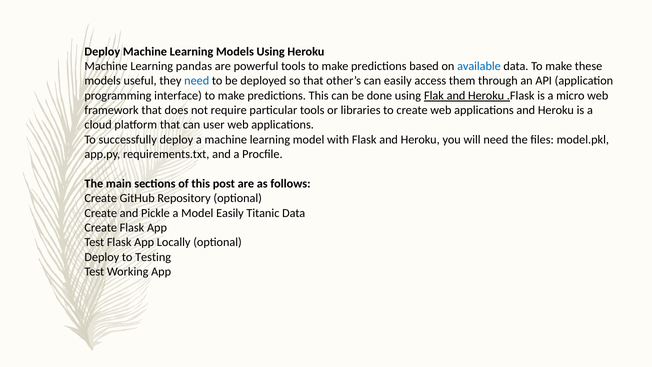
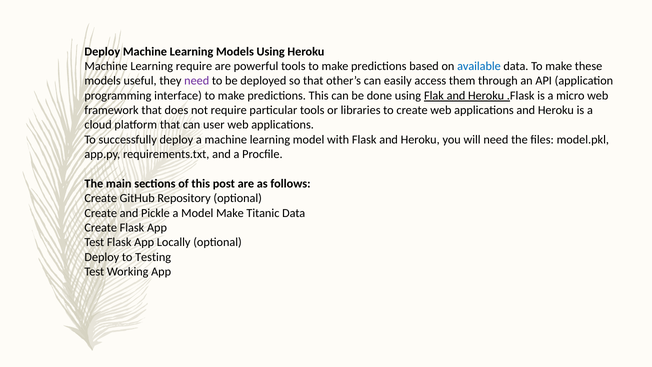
Learning pandas: pandas -> require (194, 66)
need colour: blue -> purple (197, 81)
Model Easily: Easily -> Make (230, 213)
